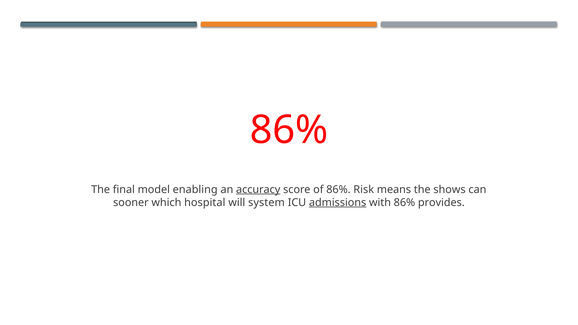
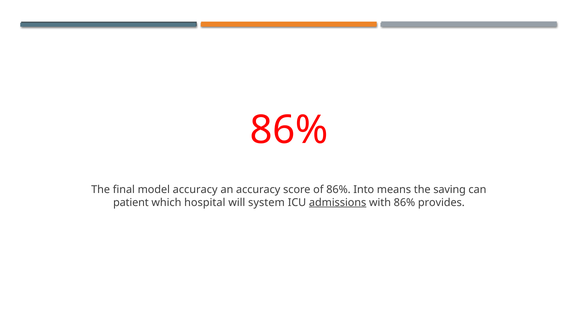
model enabling: enabling -> accuracy (195, 190)
accuracy underline: present -> none (258, 190)
Risk: Risk -> Into (364, 190)
shows: shows -> saving (450, 190)
sooner: sooner -> patient (131, 203)
